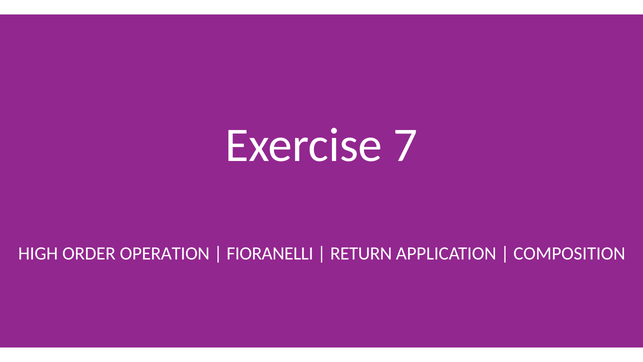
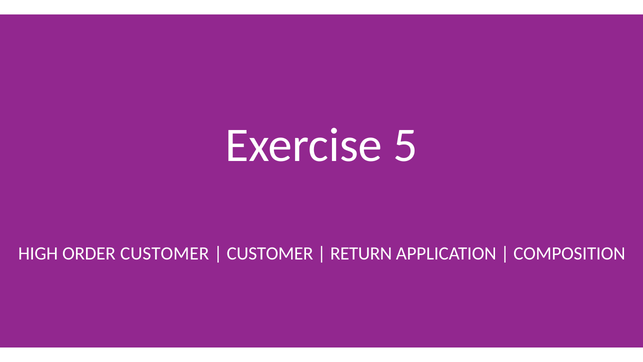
7: 7 -> 5 (405, 145)
ORDER OPERATION: OPERATION -> CUSTOMER (165, 254)
FIORANELLI: FIORANELLI -> CUSTOMER (270, 254)
